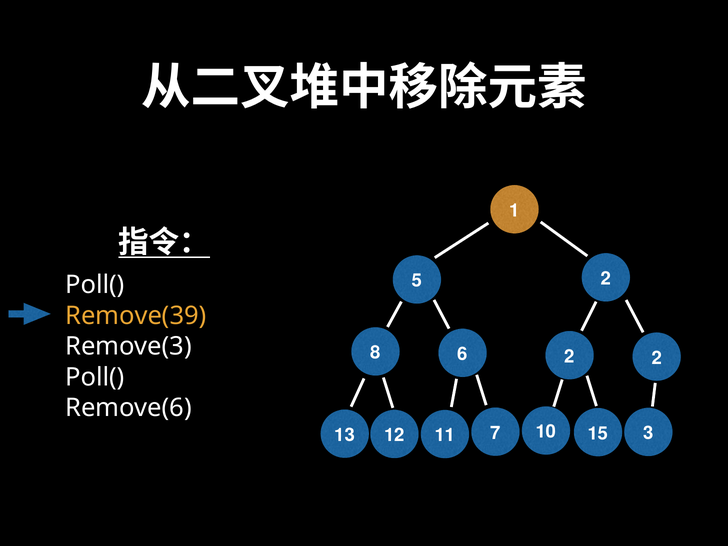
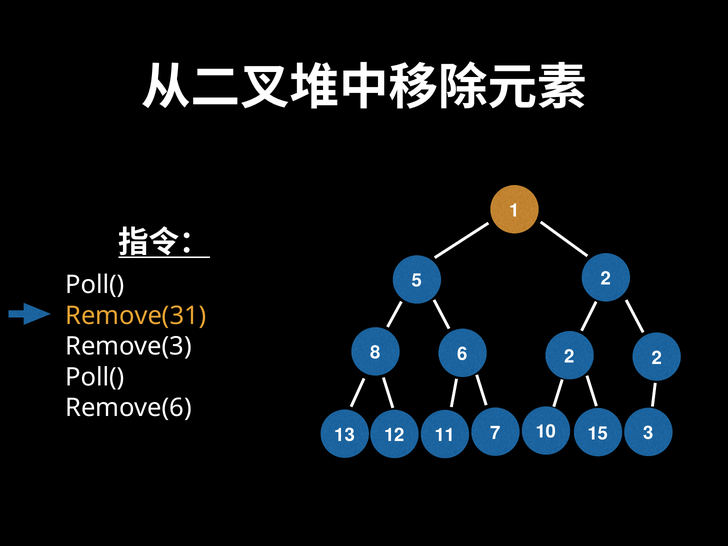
Remove(39: Remove(39 -> Remove(31 (136, 316)
